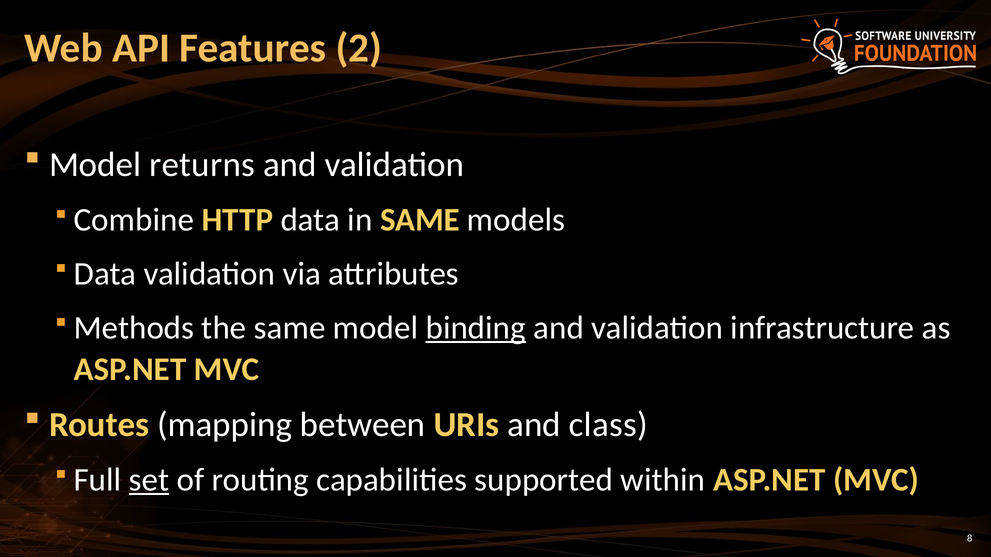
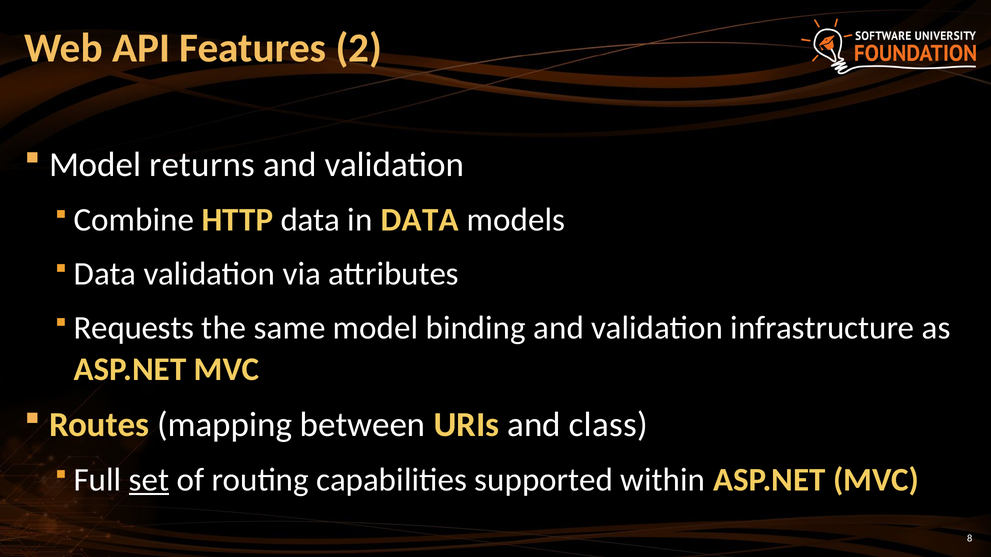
in SAME: SAME -> DATA (420, 220)
Methods: Methods -> Requests (134, 328)
binding underline: present -> none (476, 328)
